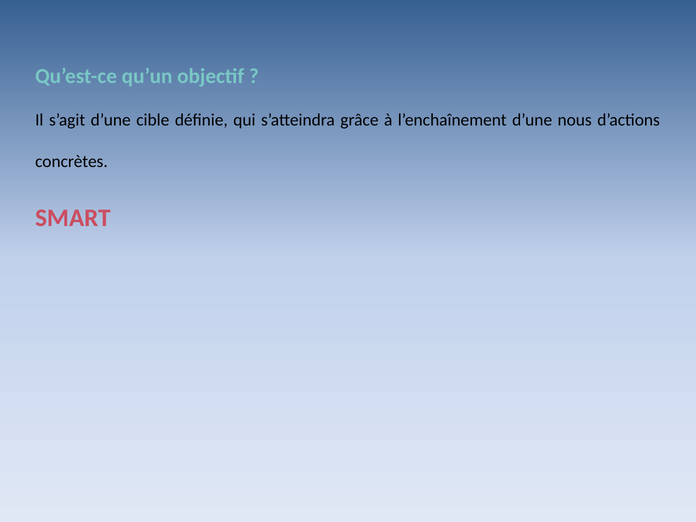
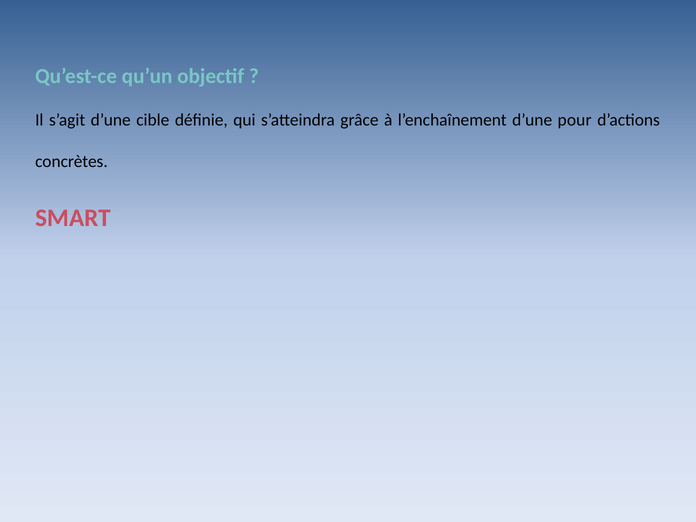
nous: nous -> pour (575, 120)
